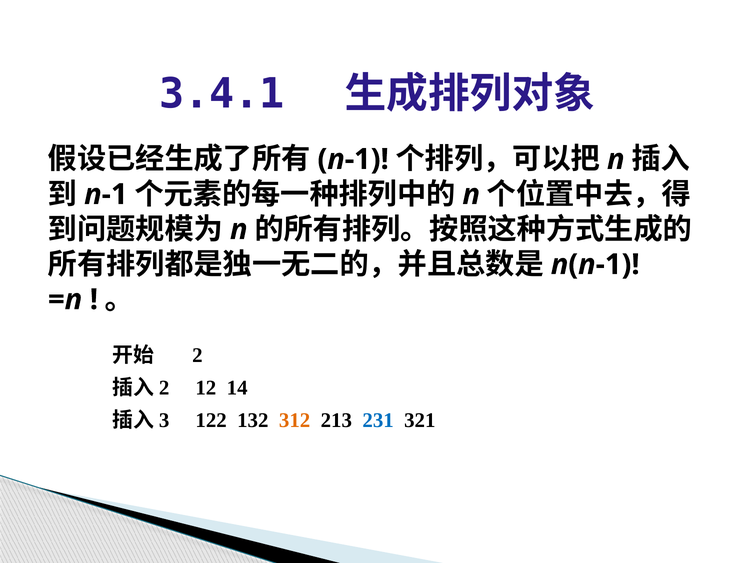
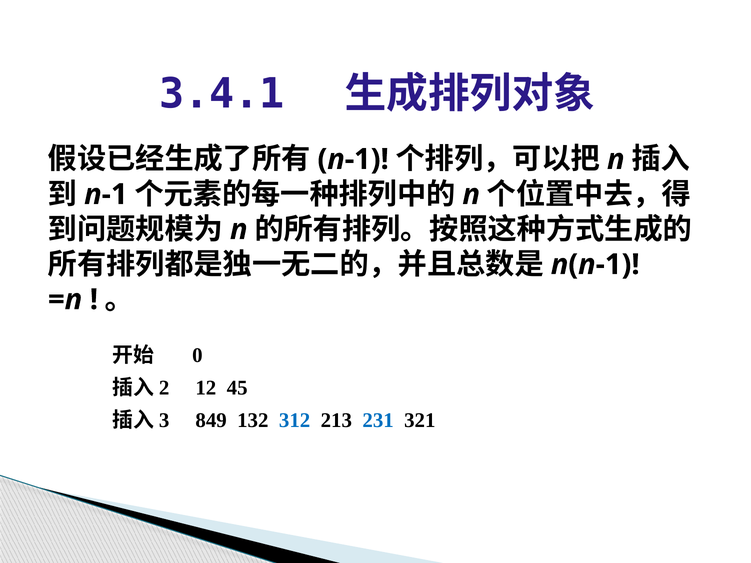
2: 2 -> 0 (197, 355)
14: 14 -> 45 (237, 388)
122: 122 -> 849 (211, 421)
312 colour: orange -> blue (295, 421)
